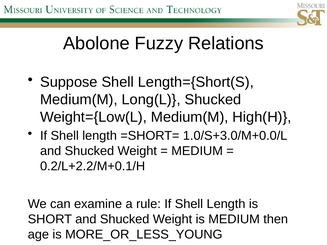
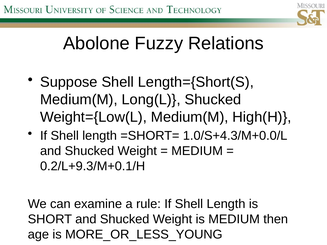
1.0/S+3.0/M+0.0/L: 1.0/S+3.0/M+0.0/L -> 1.0/S+4.3/M+0.0/L (235, 136)
0.2/L+2.2/M+0.1/H: 0.2/L+2.2/M+0.1/H -> 0.2/L+9.3/M+0.1/H (93, 166)
